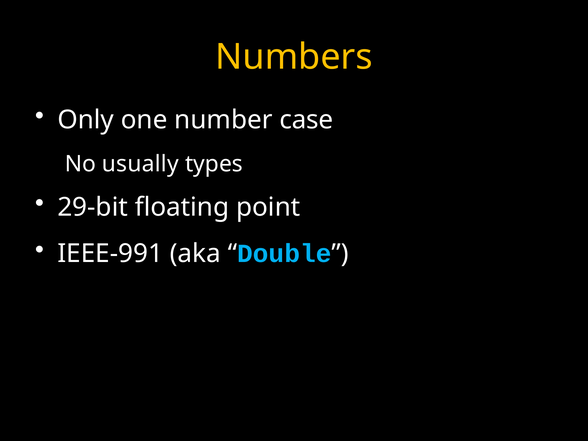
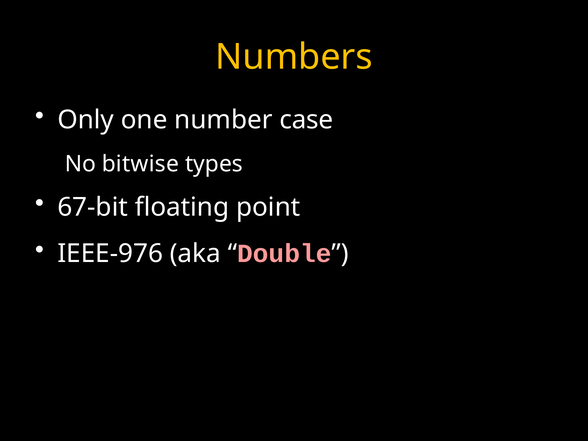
usually: usually -> bitwise (140, 164)
29-bit: 29-bit -> 67-bit (93, 207)
IEEE-991: IEEE-991 -> IEEE-976 (110, 254)
Double colour: light blue -> pink (284, 254)
